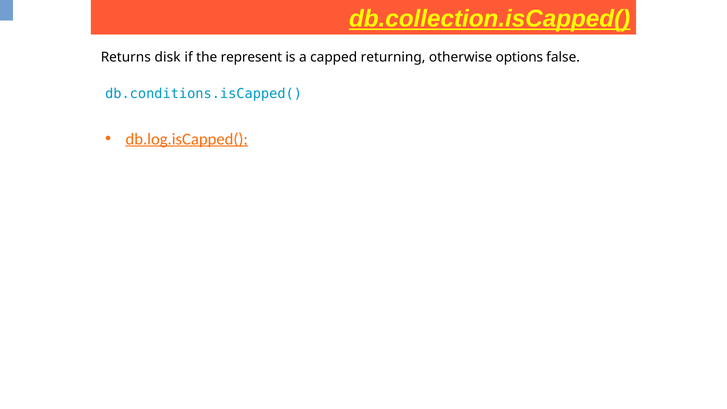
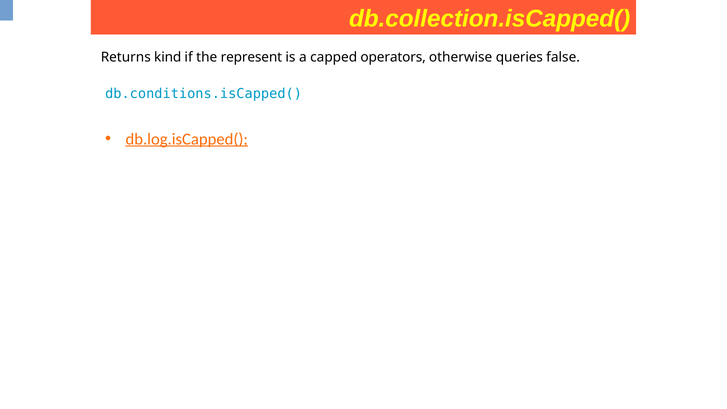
db.collection.isCapped( underline: present -> none (490, 19)
disk: disk -> kind (168, 57)
returning: returning -> operators (393, 57)
options: options -> queries (519, 57)
